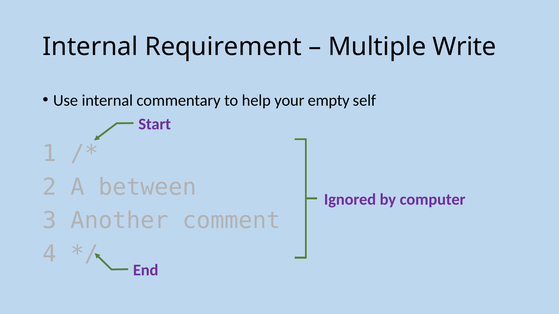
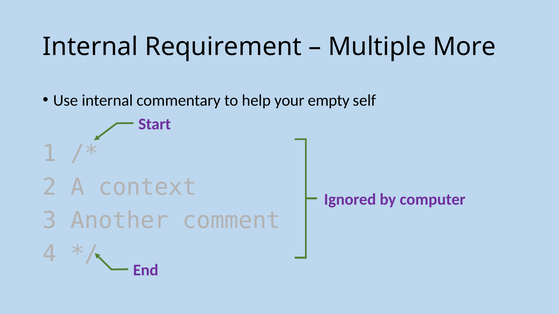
Write: Write -> More (464, 47)
between: between -> context (148, 187)
